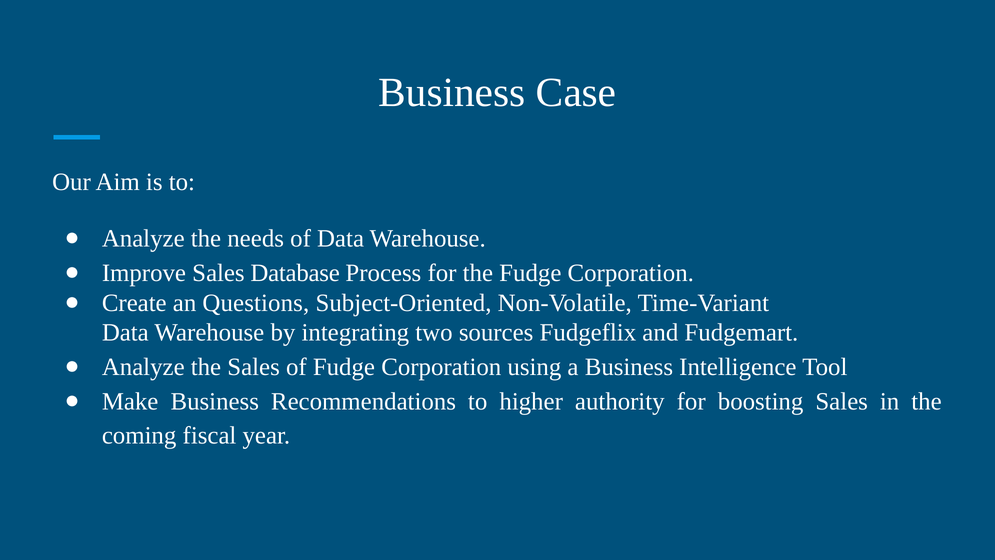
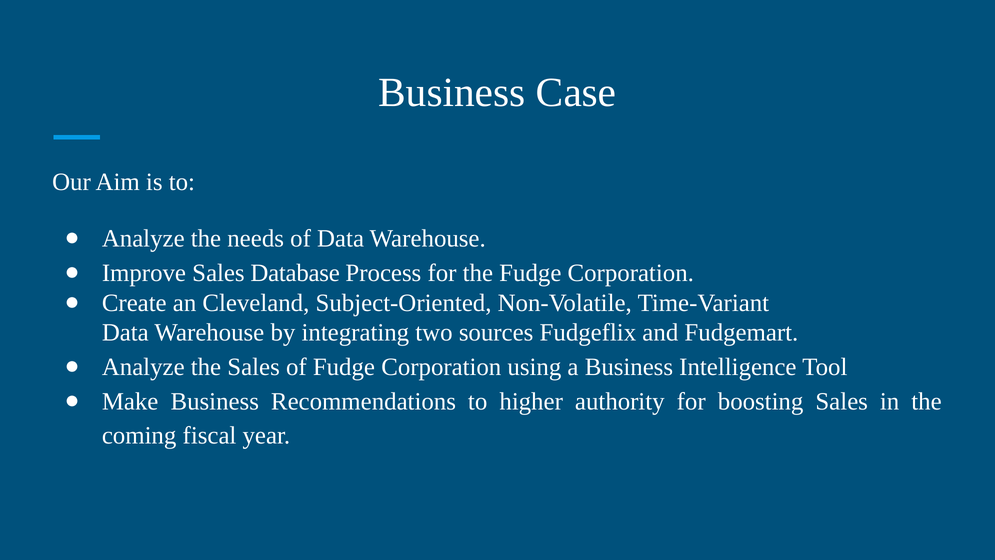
Questions: Questions -> Cleveland (256, 303)
